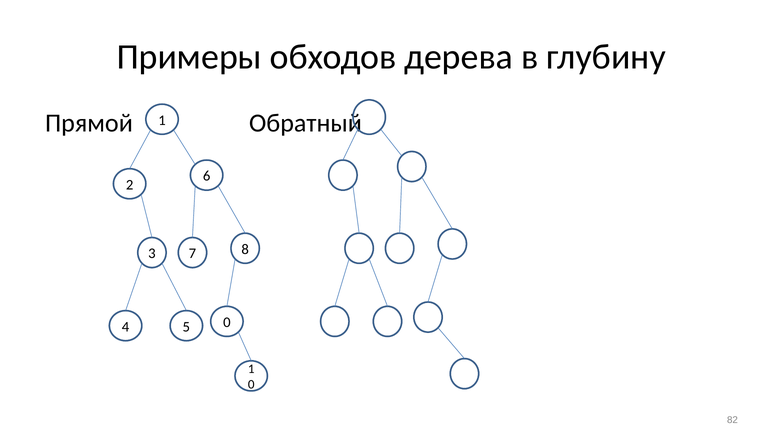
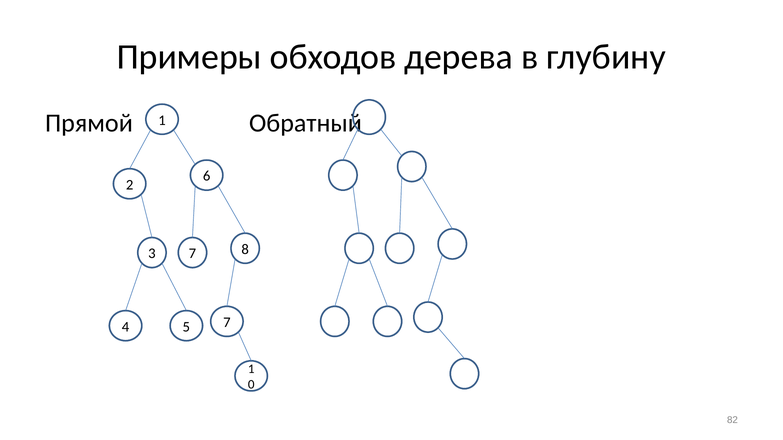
4 0: 0 -> 7 (227, 323)
